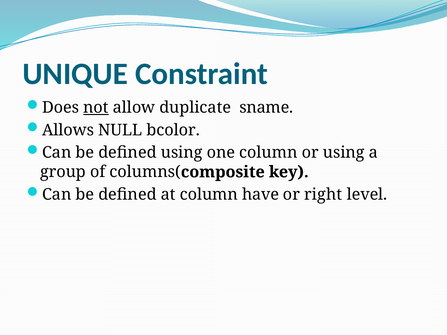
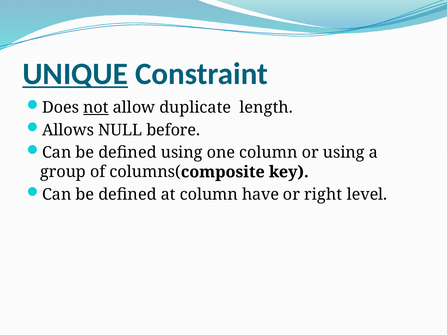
UNIQUE underline: none -> present (75, 74)
sname: sname -> length (266, 108)
bcolor: bcolor -> before (173, 130)
